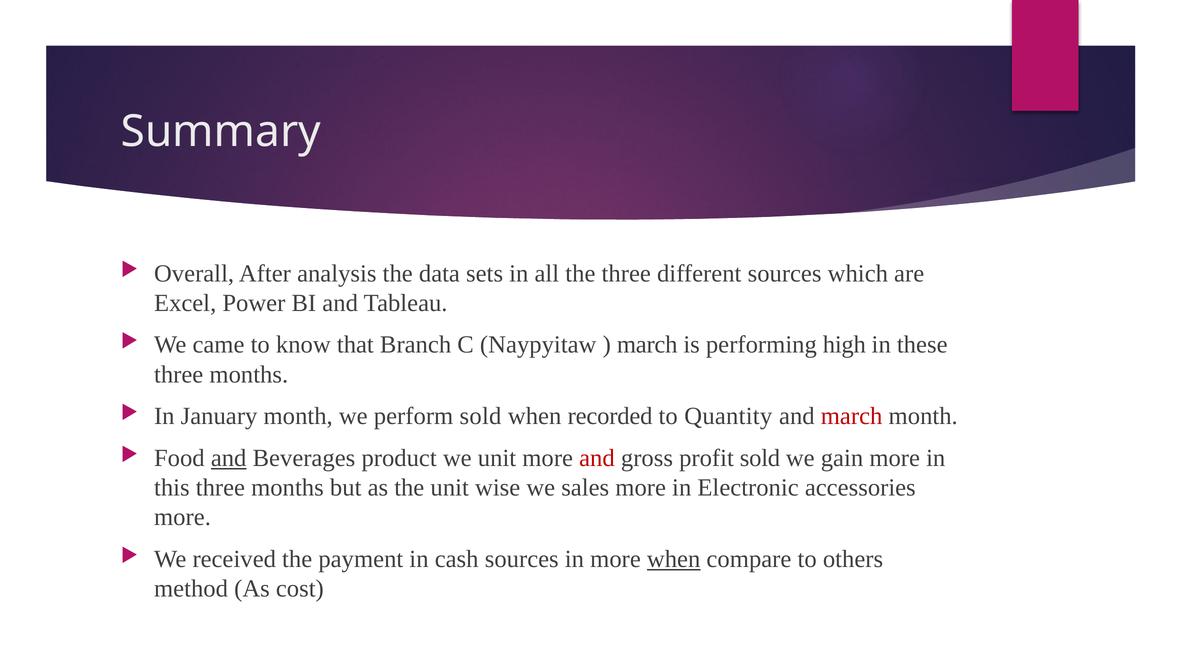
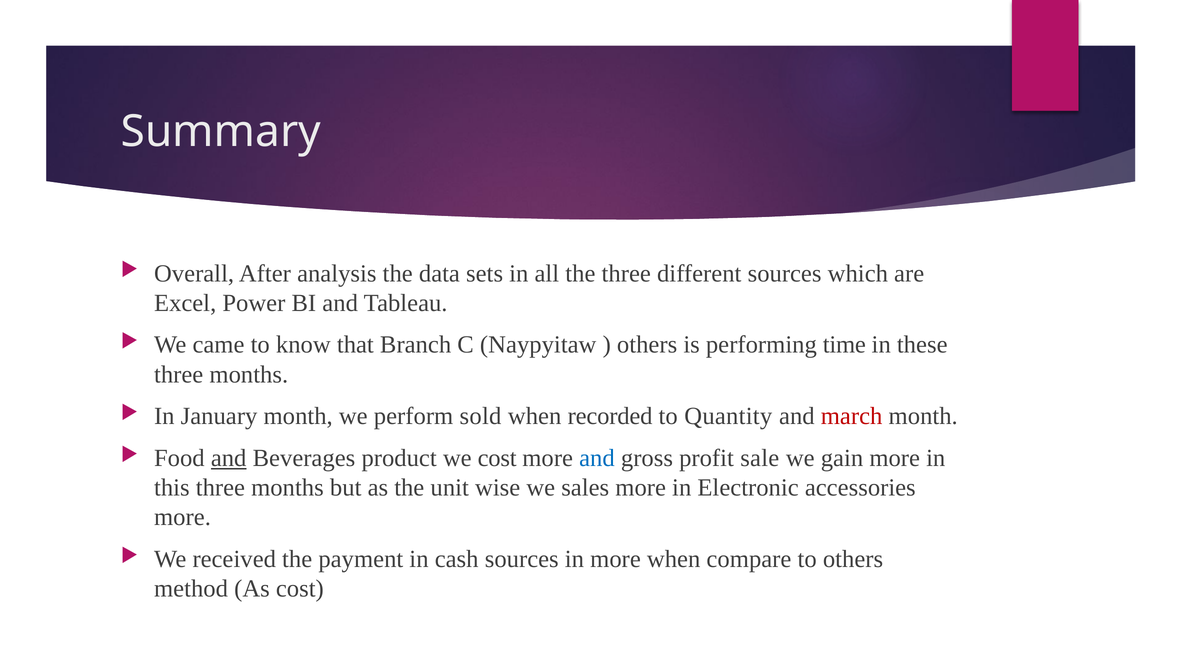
march: march -> others (647, 345)
high: high -> time (844, 345)
we unit: unit -> cost (497, 458)
and colour: red -> blue (597, 458)
profit sold: sold -> sale (760, 458)
when underline: present -> none (674, 559)
